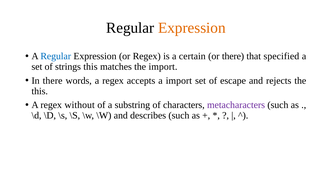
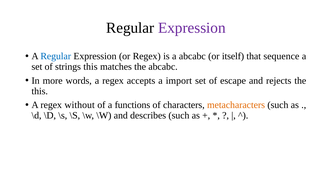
Expression colour: orange -> purple (192, 28)
a certain: certain -> abcabc (192, 56)
or there: there -> itself (233, 56)
specified: specified -> sequence (281, 56)
the import: import -> abcabc (163, 67)
In there: there -> more (53, 81)
substring: substring -> functions (132, 105)
metacharacters colour: purple -> orange (236, 105)
